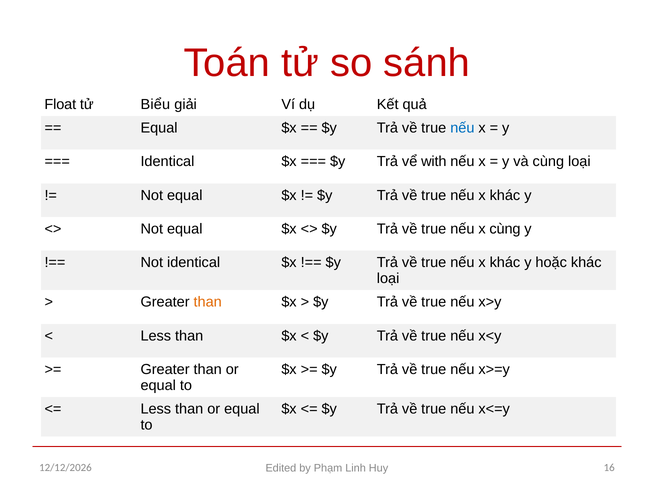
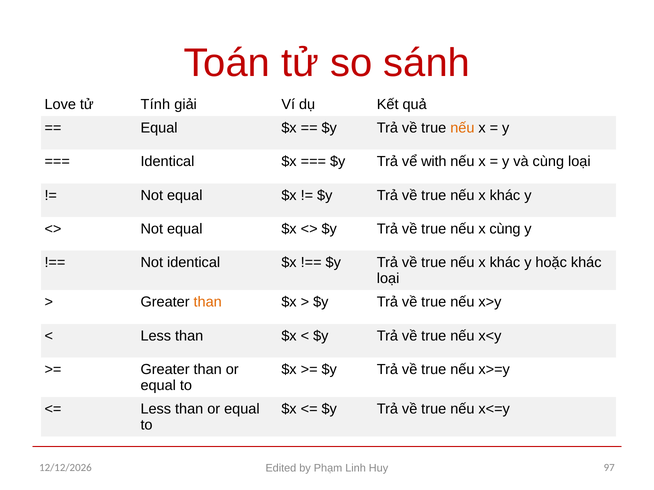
Float: Float -> Love (60, 105)
Biểu: Biểu -> Tính (155, 105)
nếu colour: blue -> orange (462, 128)
16: 16 -> 97 (609, 468)
